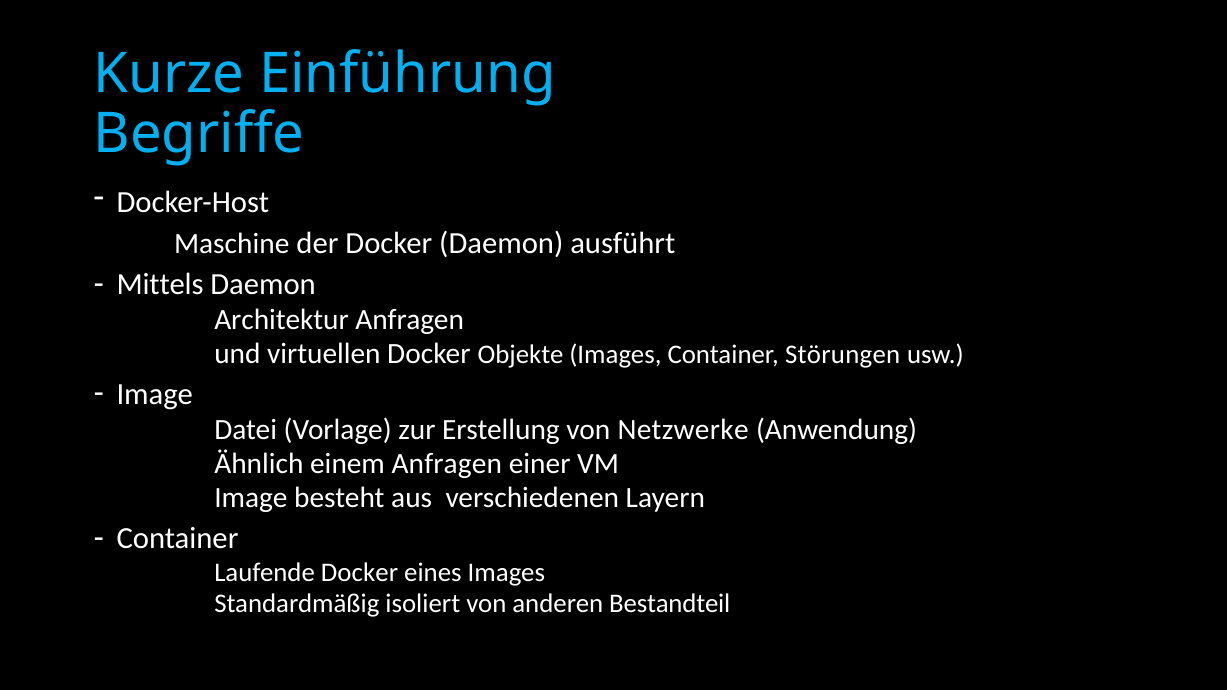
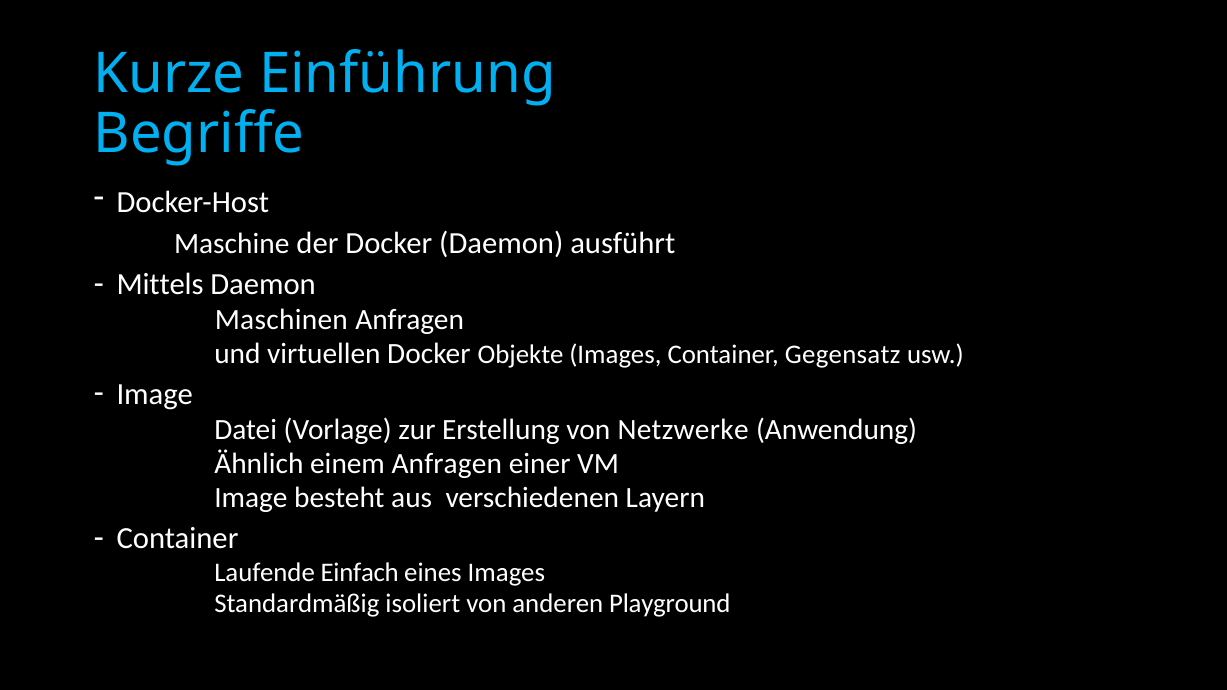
Architektur: Architektur -> Maschinen (281, 320)
Störungen: Störungen -> Gegensatz (843, 355)
Laufende Docker: Docker -> Einfach (360, 572)
Bestandteil: Bestandteil -> Playground (670, 604)
